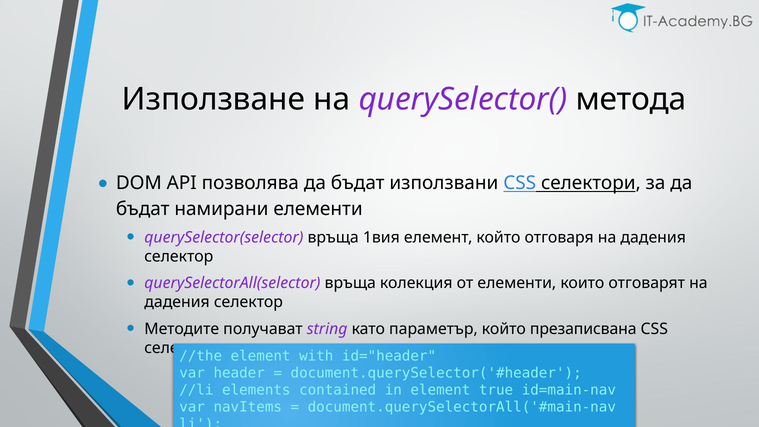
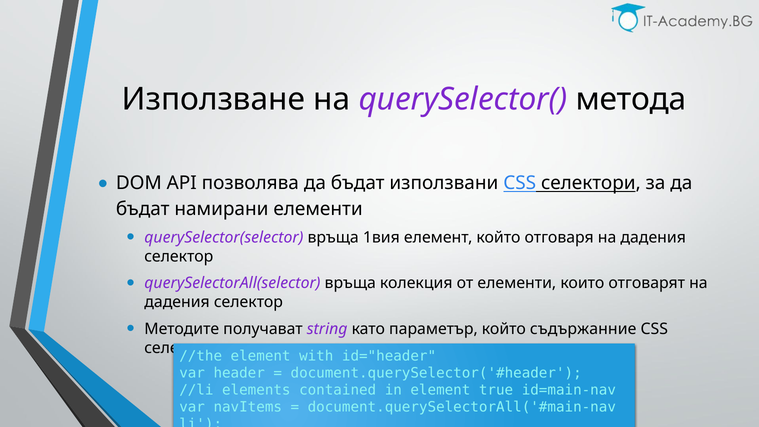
презаписвана: презаписвана -> съдържанние (583, 329)
